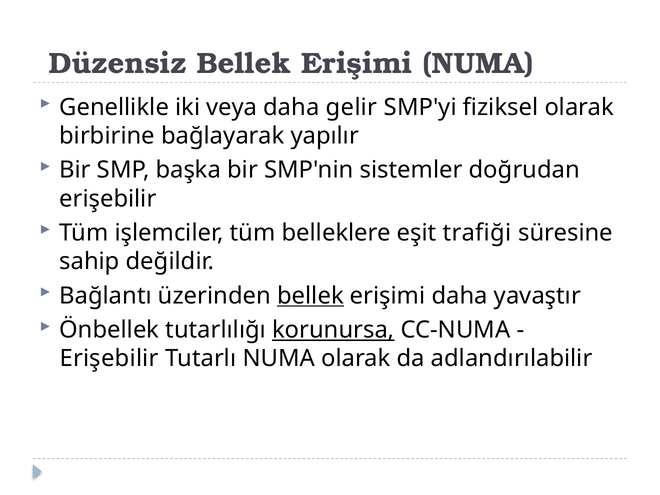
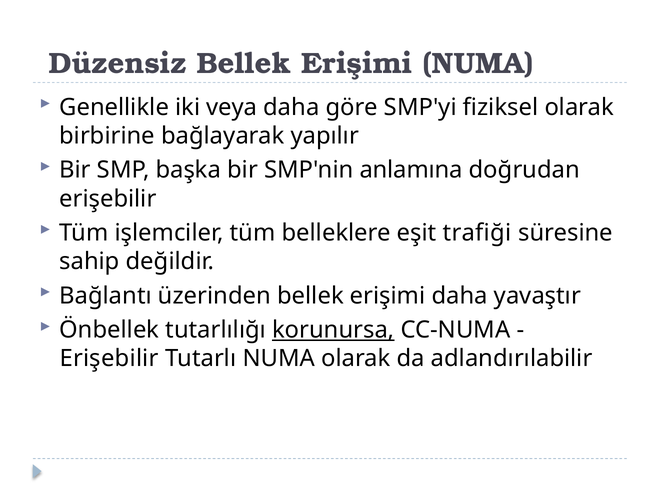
gelir: gelir -> göre (352, 107)
sistemler: sistemler -> anlamına (411, 170)
bellek underline: present -> none (310, 296)
